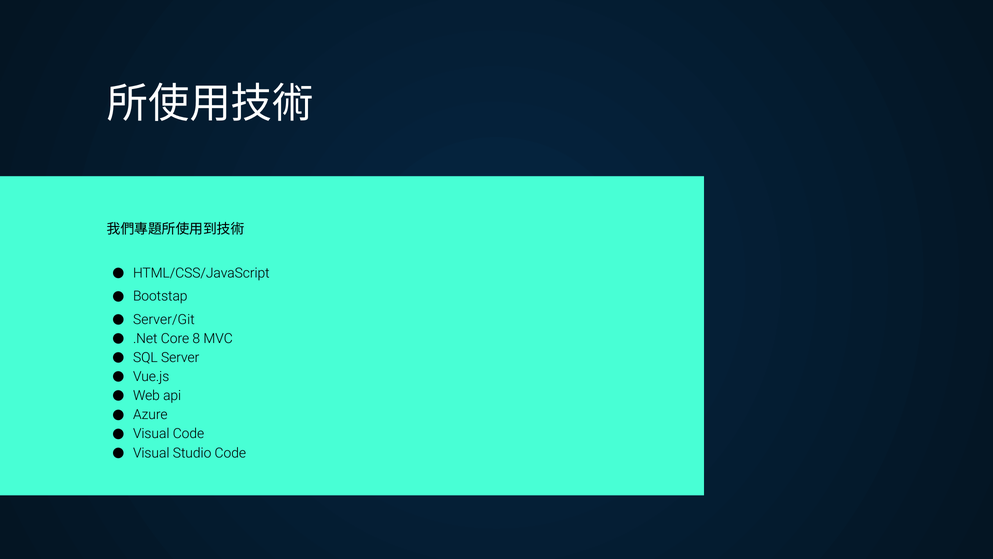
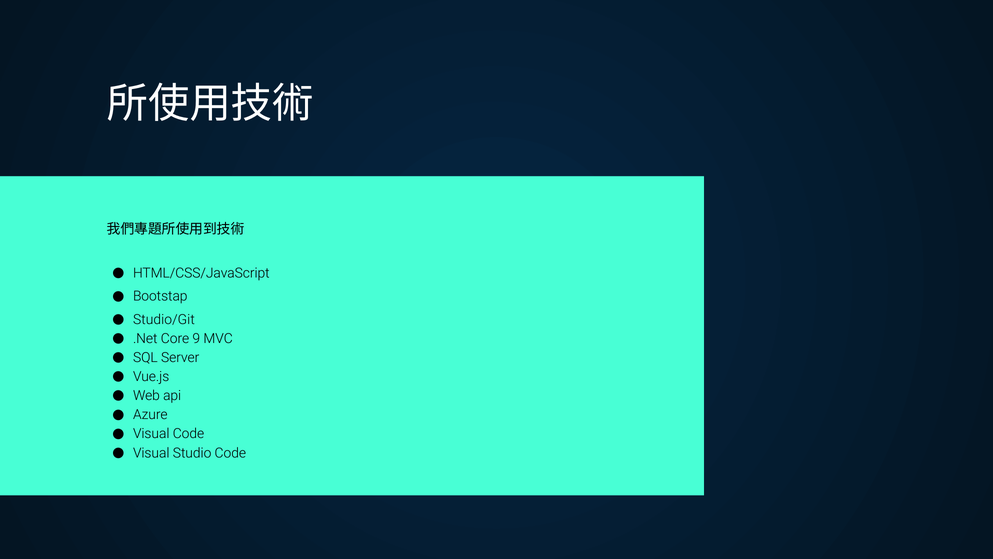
Server/Git: Server/Git -> Studio/Git (164, 319)
8: 8 -> 9 (196, 338)
